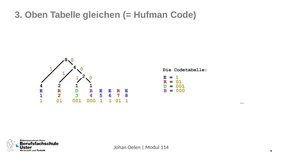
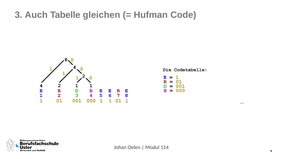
Oben: Oben -> Auch (36, 15)
